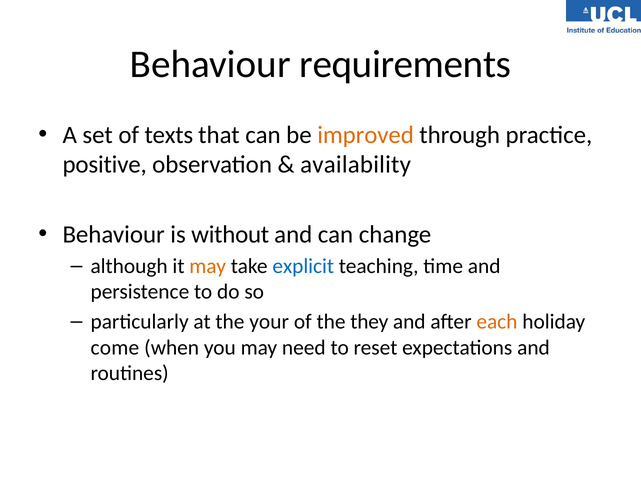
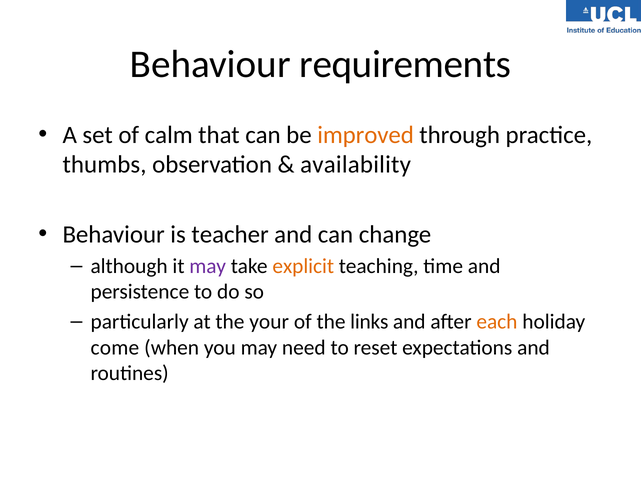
texts: texts -> calm (169, 135)
positive: positive -> thumbs (105, 165)
without: without -> teacher (230, 234)
may colour: orange -> purple (208, 266)
explicit colour: blue -> orange (303, 266)
they: they -> links (369, 322)
